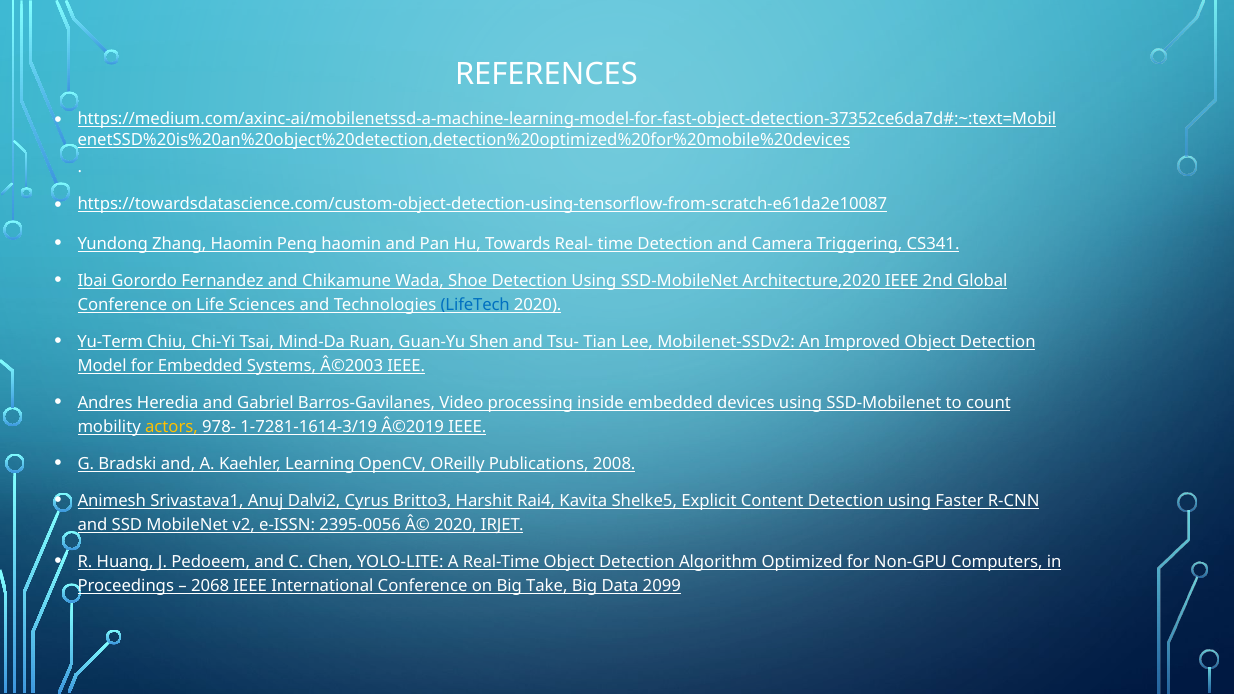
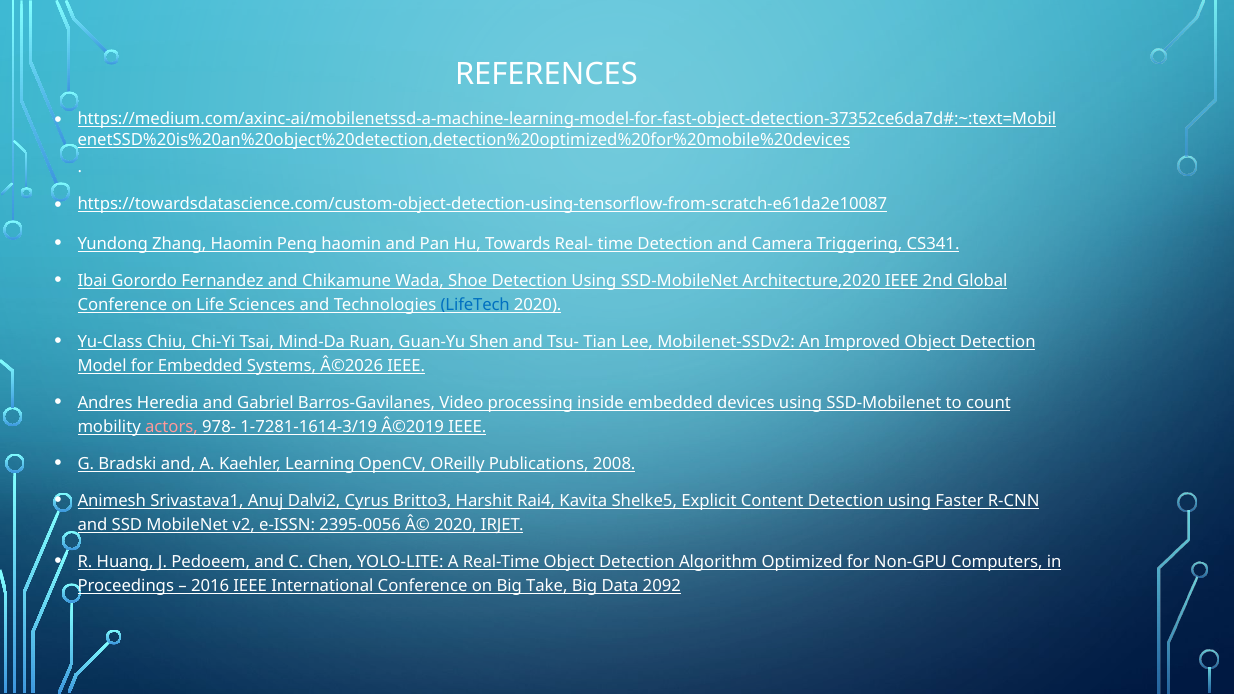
Yu-Term: Yu-Term -> Yu-Class (110, 342)
Â©2003: Â©2003 -> Â©2026 (352, 366)
actors colour: yellow -> pink (171, 427)
2068: 2068 -> 2016 (210, 586)
2099: 2099 -> 2092 (662, 586)
